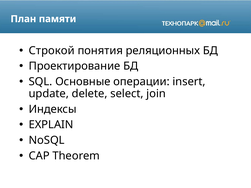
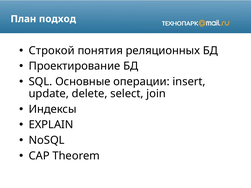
памяти: памяти -> подход (57, 19)
